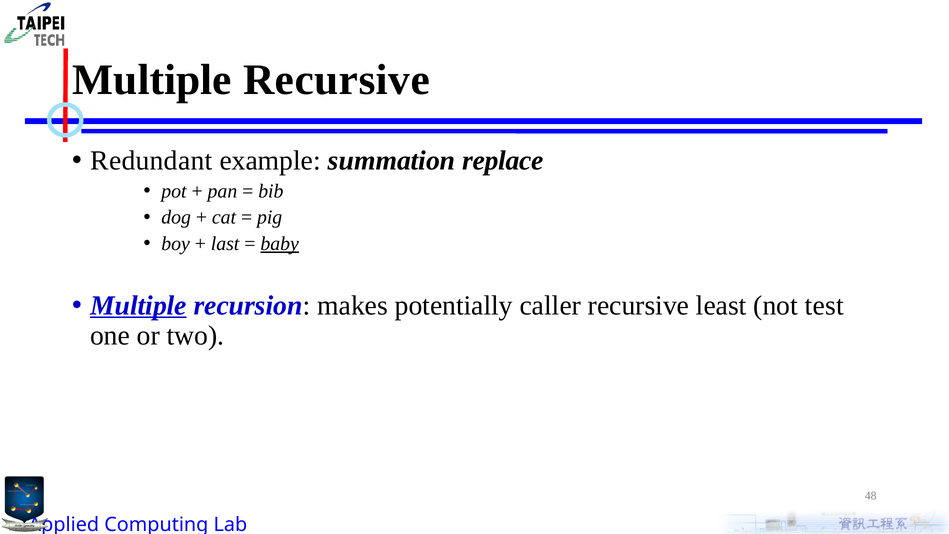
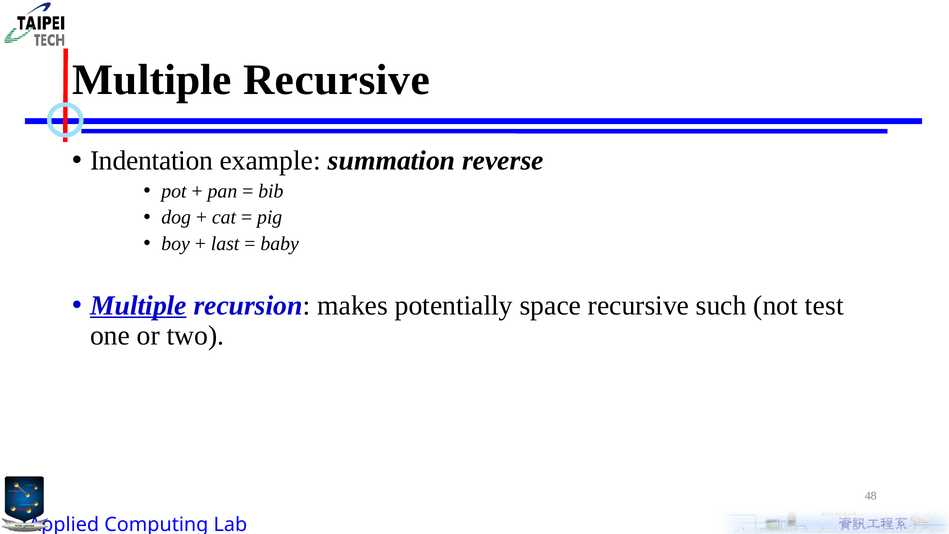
Redundant: Redundant -> Indentation (152, 160)
replace: replace -> reverse (503, 160)
baby underline: present -> none (280, 244)
caller: caller -> space (550, 305)
least: least -> such (721, 305)
